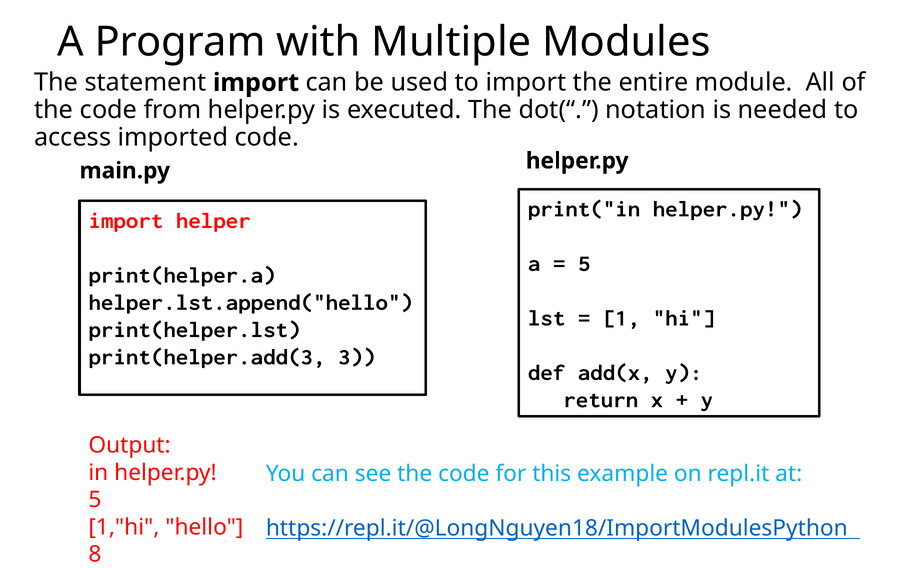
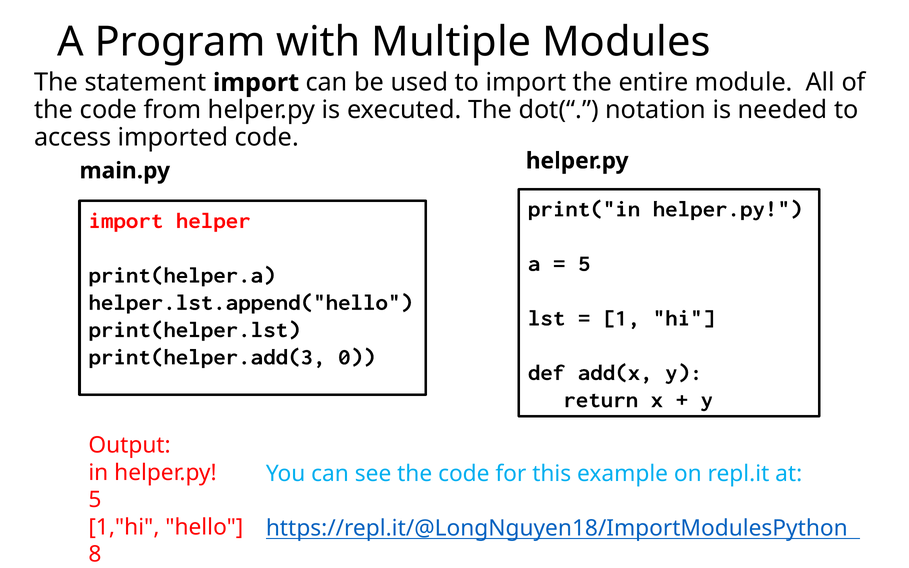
3: 3 -> 0 (357, 357)
